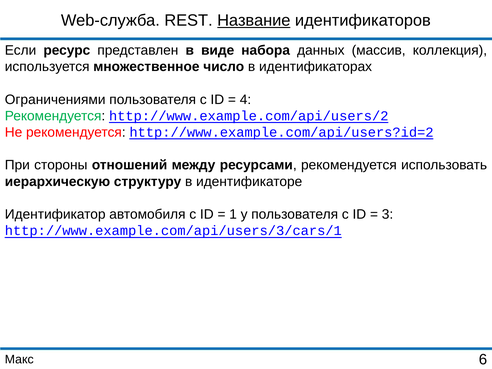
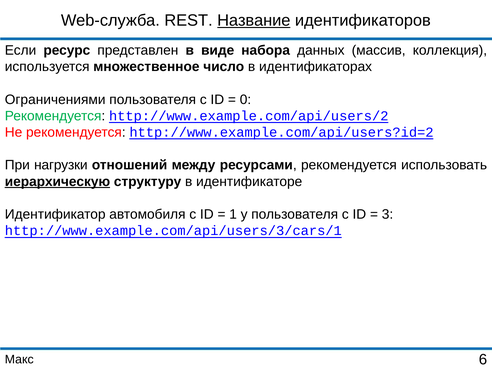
4: 4 -> 0 (245, 100)
стороны: стороны -> нагрузки (61, 165)
иерархическую underline: none -> present (57, 182)
